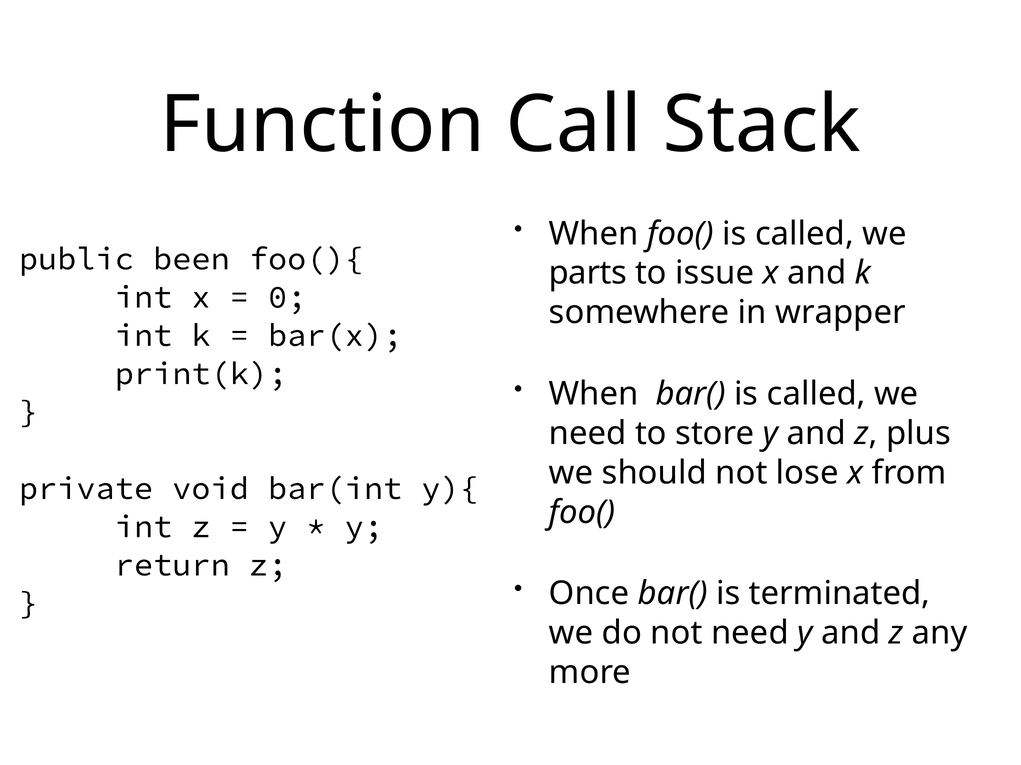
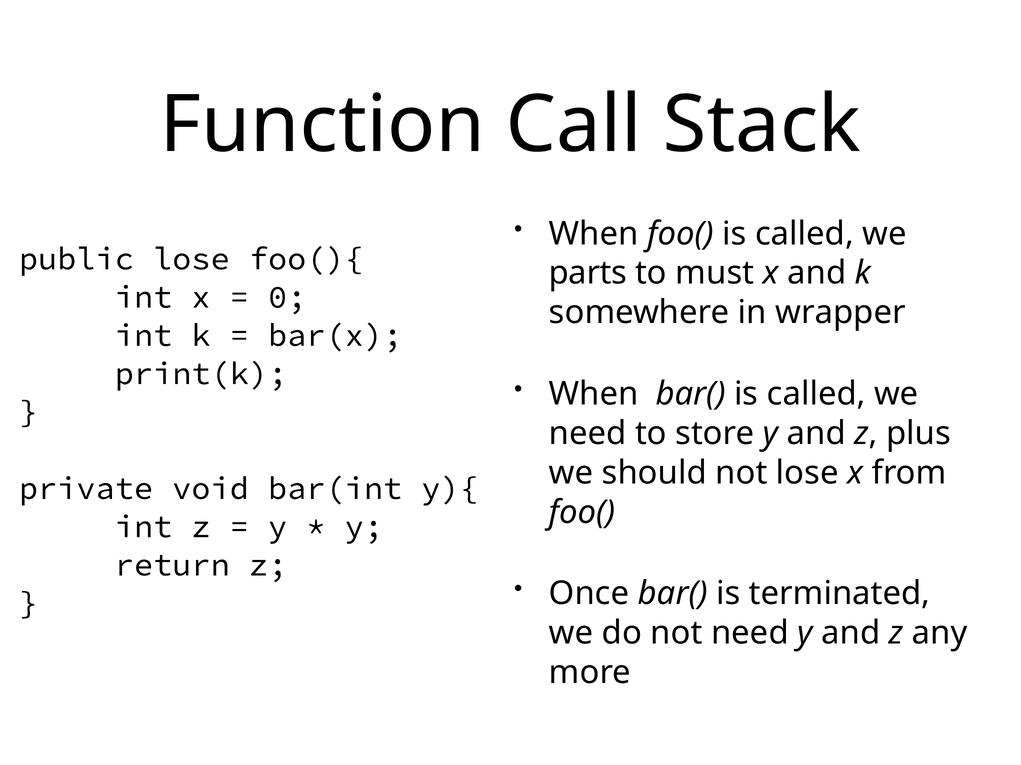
public been: been -> lose (191, 259)
issue: issue -> must (715, 273)
